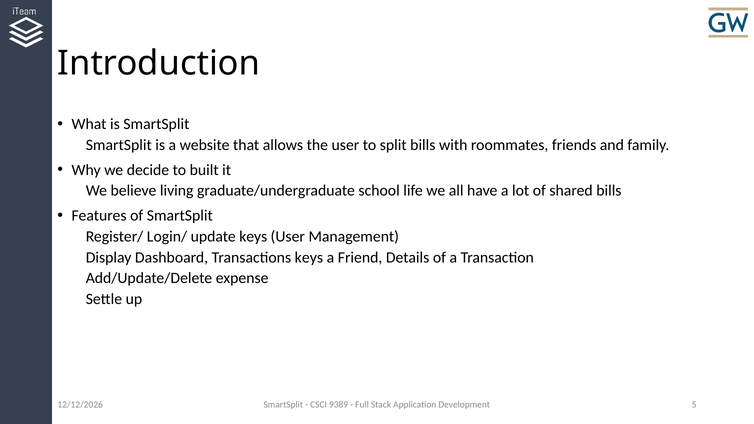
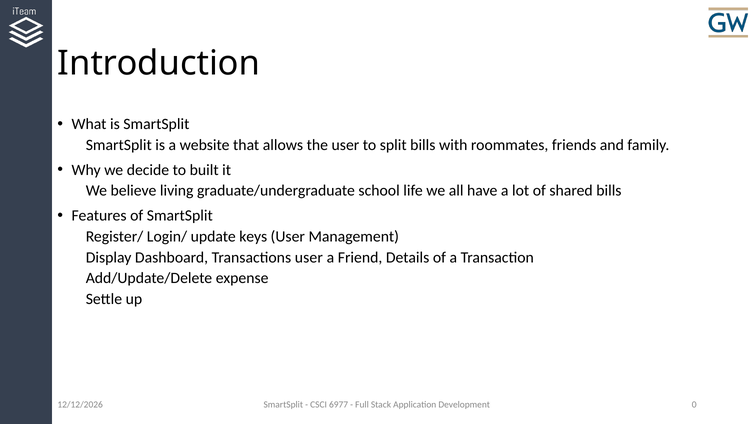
Transactions keys: keys -> user (309, 257)
9389: 9389 -> 6977 (339, 405)
5: 5 -> 0 (694, 405)
